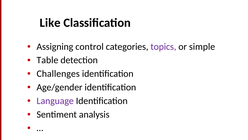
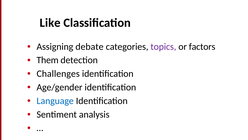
control: control -> debate (90, 46)
simple: simple -> factors (202, 46)
Table: Table -> Them (48, 60)
Language colour: purple -> blue (55, 101)
